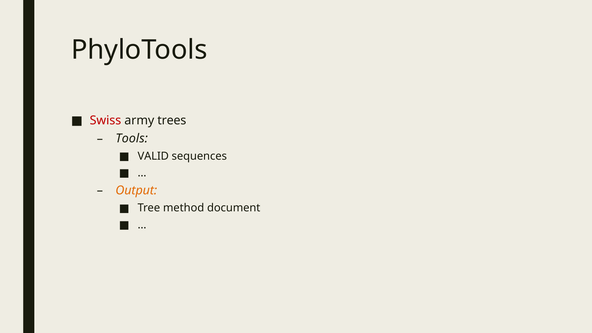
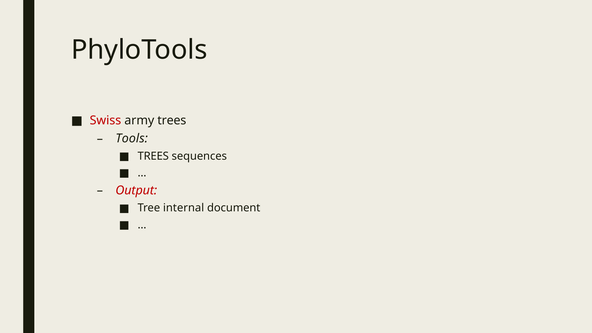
VALID: VALID -> TREES (153, 156)
Output colour: orange -> red (136, 190)
method: method -> internal (184, 208)
